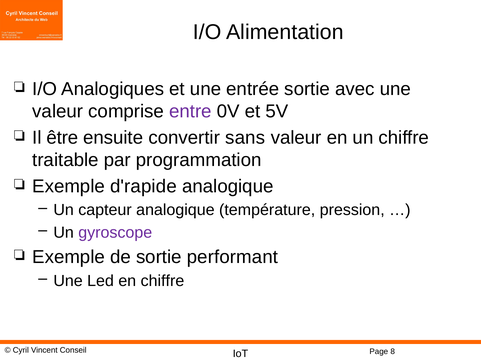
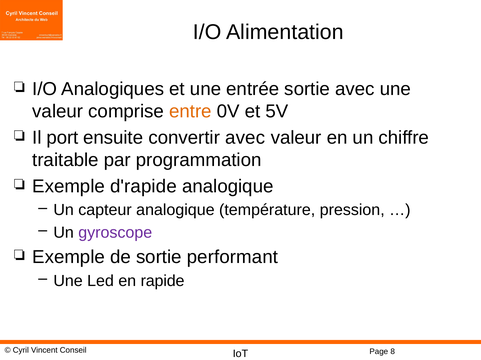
entre colour: purple -> orange (190, 112)
être: être -> port (62, 138)
convertir sans: sans -> avec (245, 138)
en chiffre: chiffre -> rapide (163, 282)
